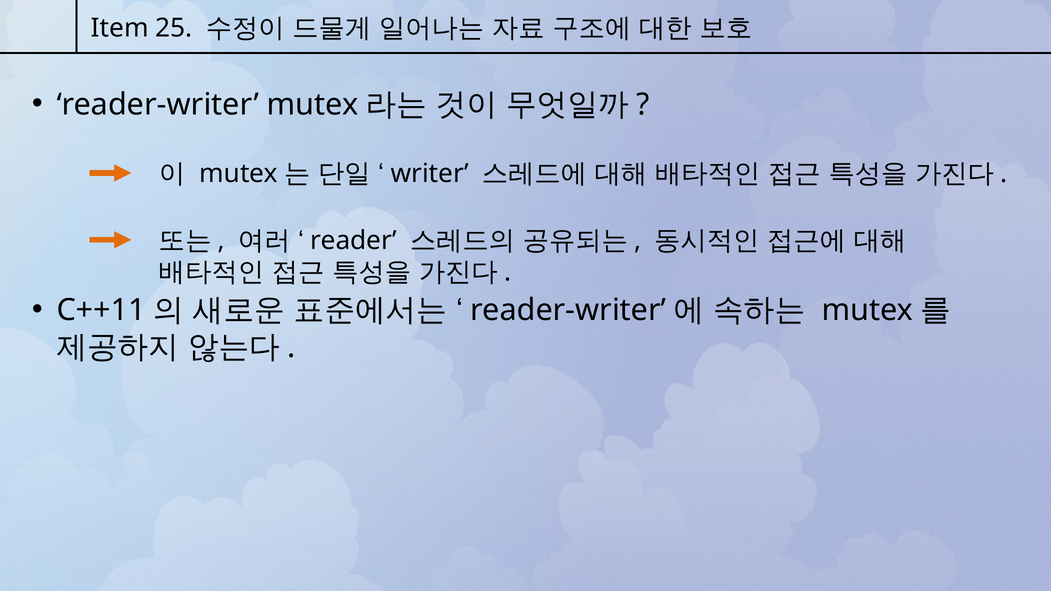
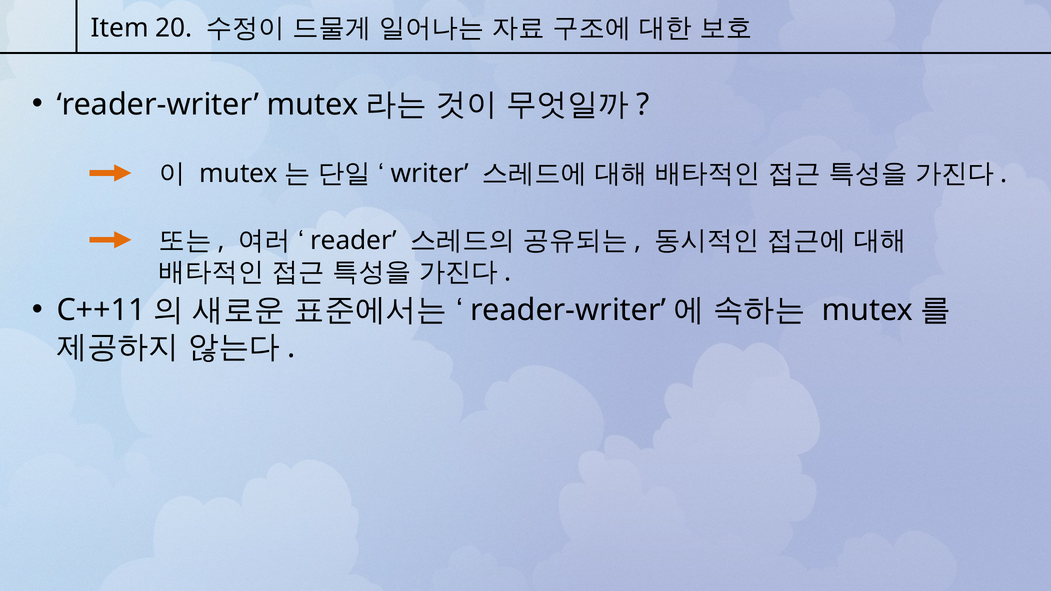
25: 25 -> 20 (174, 28)
